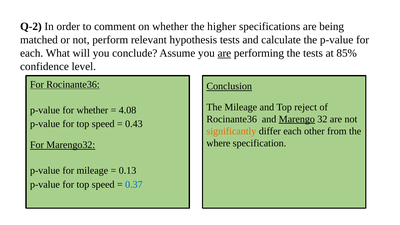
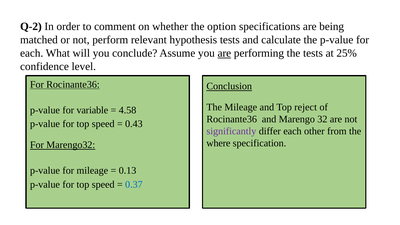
higher: higher -> option (222, 27)
85%: 85% -> 25% (347, 53)
for whether: whether -> variable (92, 110)
4.08: 4.08 -> 4.58 (128, 110)
Marengo underline: present -> none (297, 119)
significantly colour: orange -> purple (231, 131)
